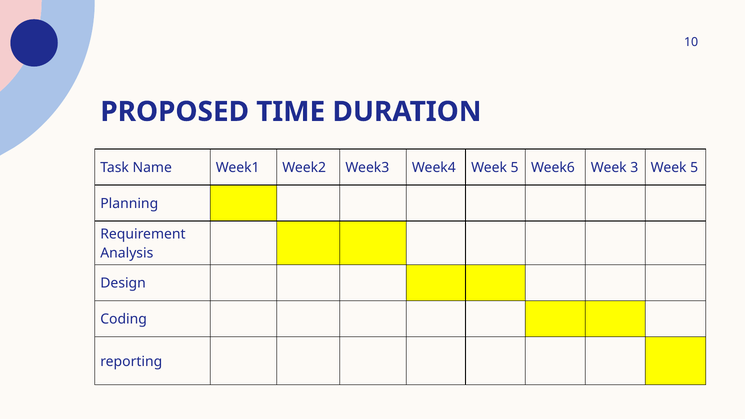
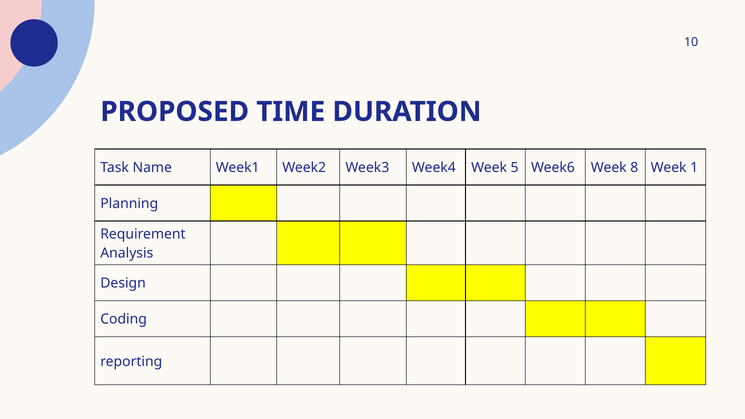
3: 3 -> 8 (634, 168)
5: 5 -> 1 (694, 168)
